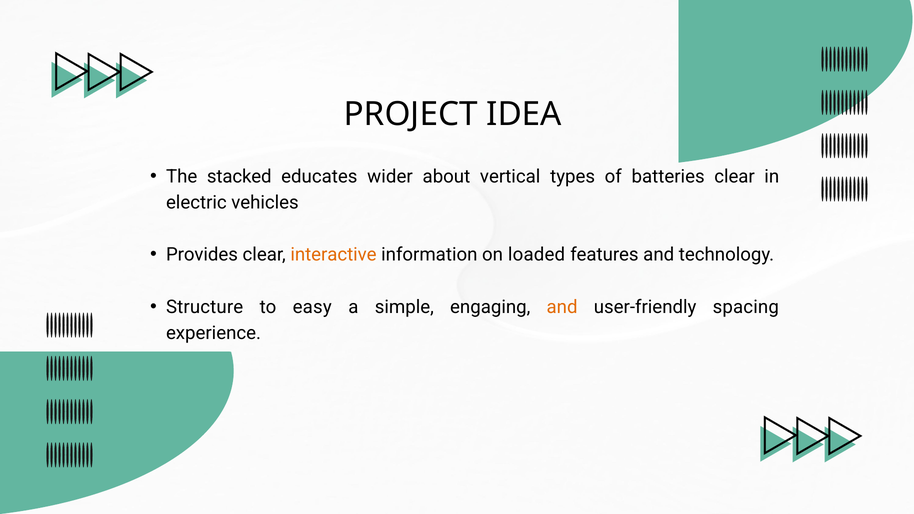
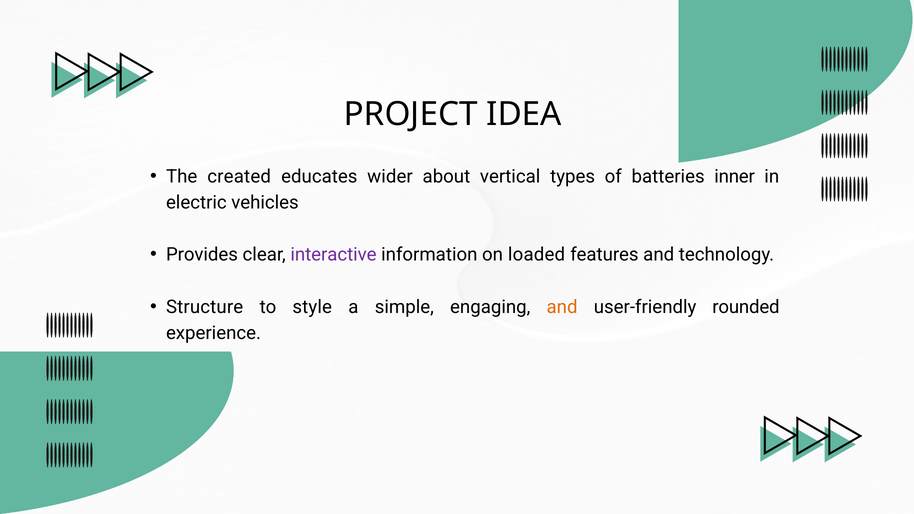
stacked: stacked -> created (239, 176)
batteries clear: clear -> inner (735, 176)
interactive colour: orange -> purple (334, 255)
easy: easy -> style (312, 307)
spacing: spacing -> rounded (746, 307)
